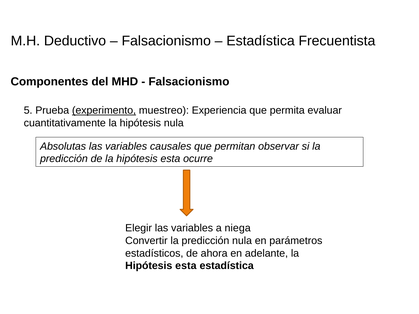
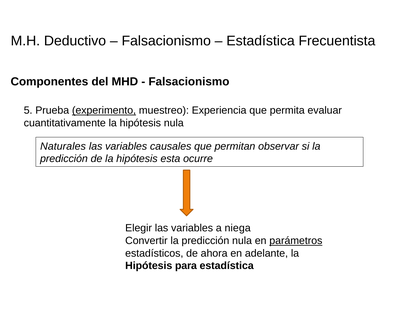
Absolutas: Absolutas -> Naturales (63, 146)
parámetros underline: none -> present (296, 241)
esta: esta -> para (186, 266)
